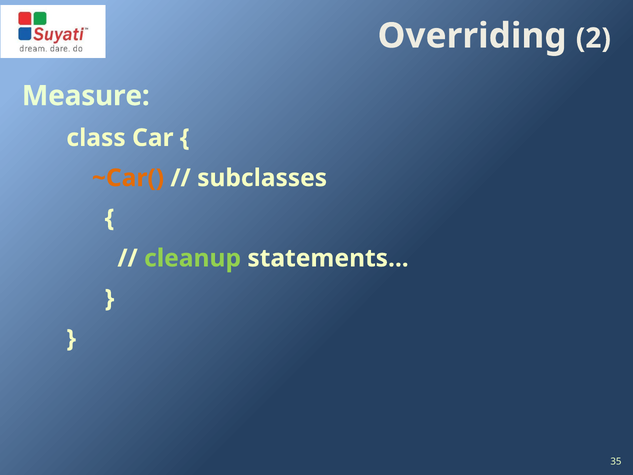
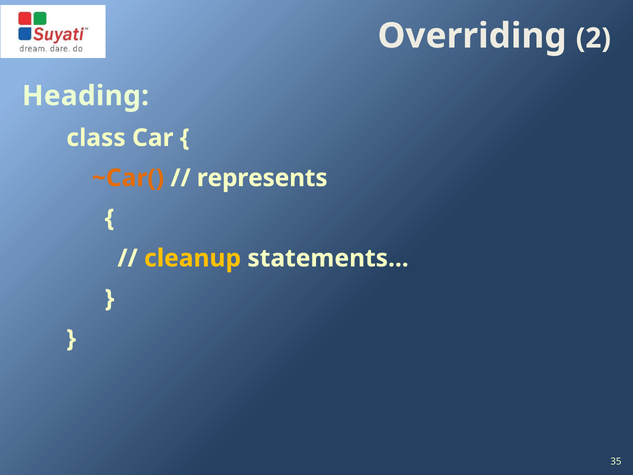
Measure: Measure -> Heading (86, 96)
subclasses: subclasses -> represents (262, 178)
cleanup colour: light green -> yellow (193, 258)
